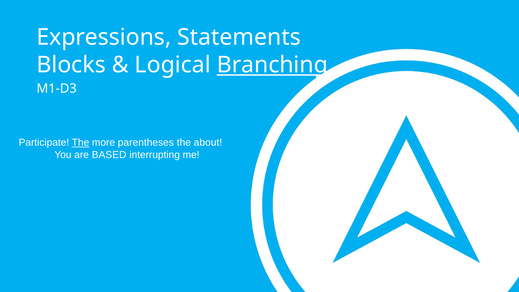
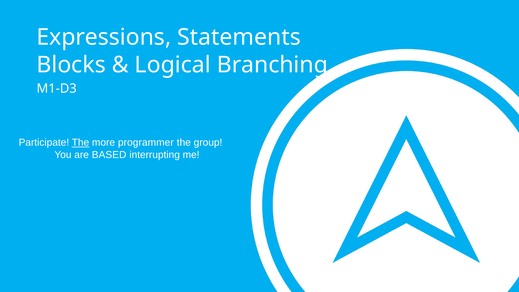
Branching underline: present -> none (272, 65)
parentheses: parentheses -> programmer (146, 143)
about: about -> group (208, 143)
